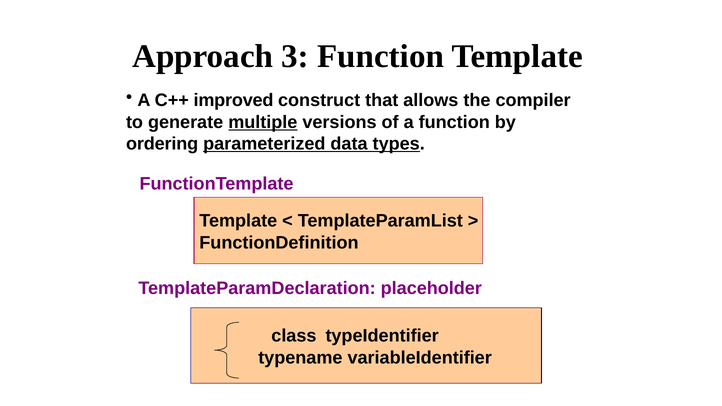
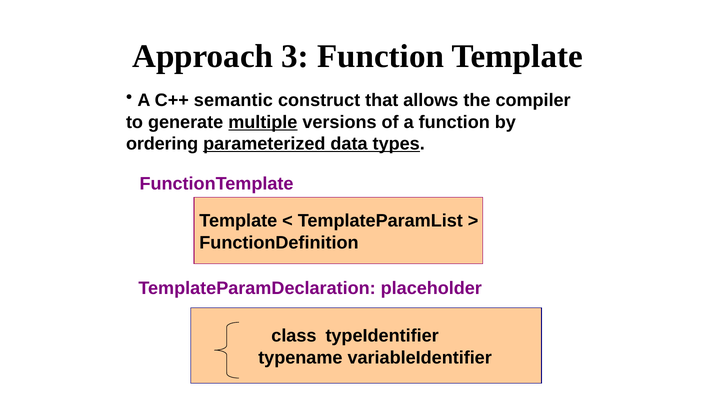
improved: improved -> semantic (233, 100)
